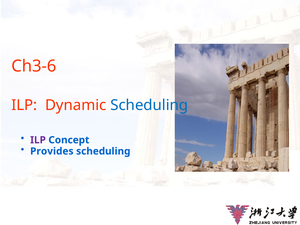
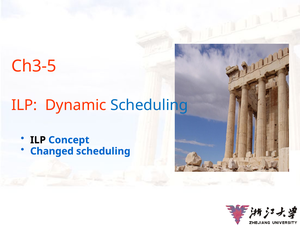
Ch3-6: Ch3-6 -> Ch3-5 (34, 66)
ILP colour: purple -> black (38, 140)
Provides: Provides -> Changed (52, 151)
